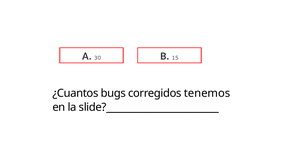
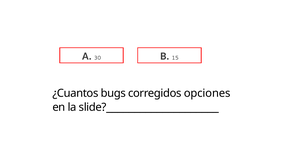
tenemos: tenemos -> opciones (207, 93)
